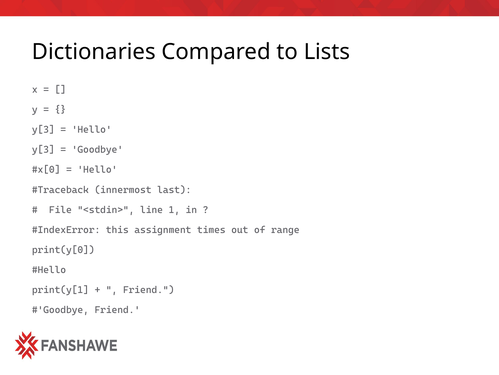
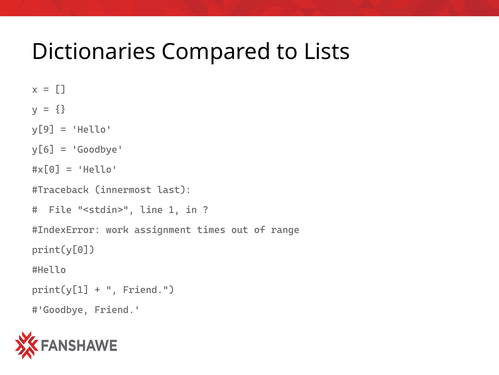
y[3: y[3 -> y[9 (43, 129)
y[3: y[3 -> y[6 (43, 149)
this: this -> work (117, 229)
